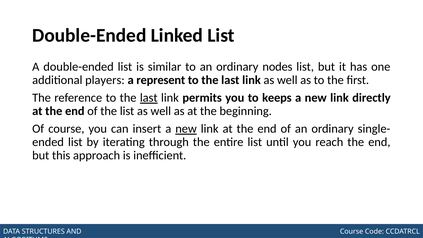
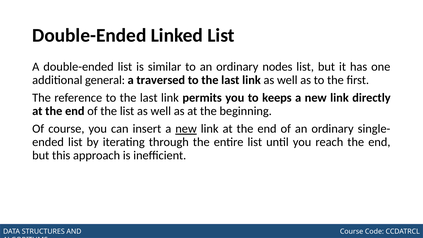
players: players -> general (105, 80)
represent: represent -> traversed (161, 80)
last underline: present -> none (149, 98)
